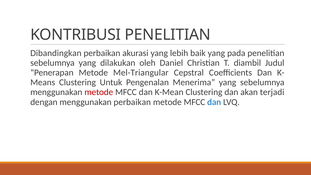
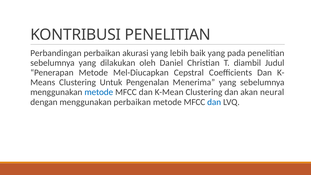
Dibandingkan: Dibandingkan -> Perbandingan (56, 53)
Mel-Triangular: Mel-Triangular -> Mel-Diucapkan (141, 73)
metode colour: red -> blue (99, 92)
terjadi: terjadi -> neural (272, 92)
